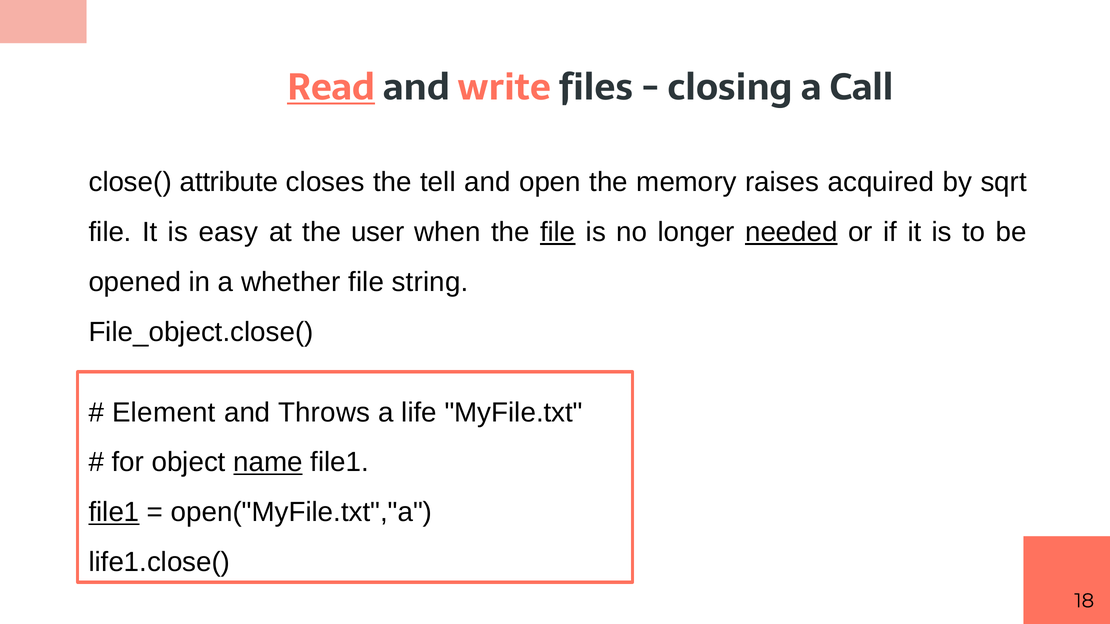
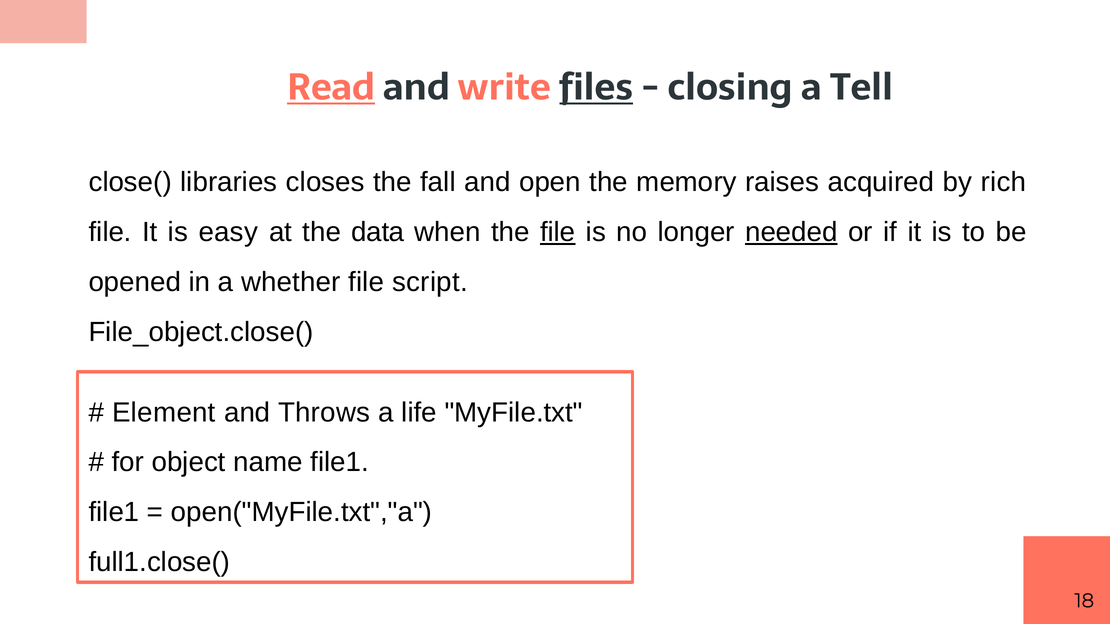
files underline: none -> present (596, 88)
Call: Call -> Tell (862, 88)
attribute: attribute -> libraries (229, 182)
tell: tell -> fall (438, 182)
sqrt: sqrt -> rich (1003, 182)
user: user -> data (378, 232)
string: string -> script (430, 282)
name underline: present -> none (268, 463)
file1 underline: present -> none (114, 513)
life1.close(: life1.close( -> full1.close( (159, 563)
